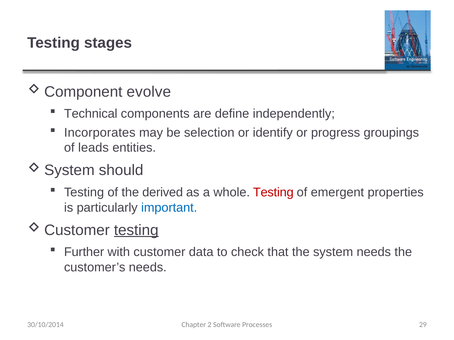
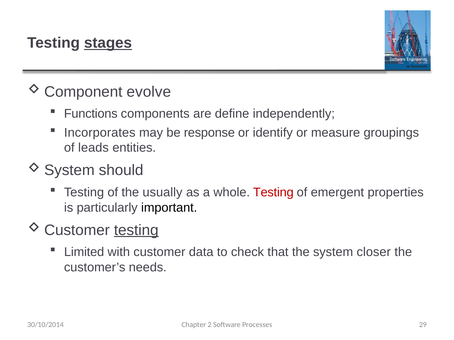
stages underline: none -> present (108, 43)
Technical: Technical -> Functions (91, 114)
selection: selection -> response (209, 133)
progress: progress -> measure (336, 133)
derived: derived -> usually (163, 193)
important colour: blue -> black (169, 208)
Further: Further -> Limited (84, 253)
system needs: needs -> closer (374, 253)
